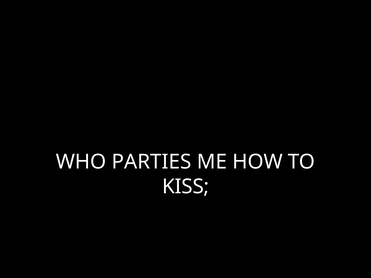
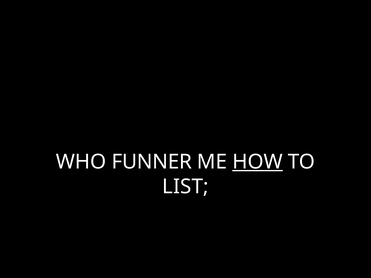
PARTIES: PARTIES -> FUNNER (152, 162)
HOW underline: none -> present (257, 162)
KISS: KISS -> LIST (185, 187)
